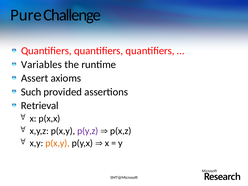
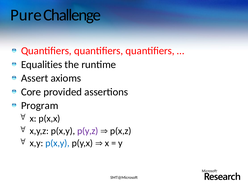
Variables: Variables -> Equalities (42, 65)
Such: Such -> Core (31, 92)
Retrieval: Retrieval -> Program (40, 106)
p(x,y colour: orange -> blue (57, 143)
